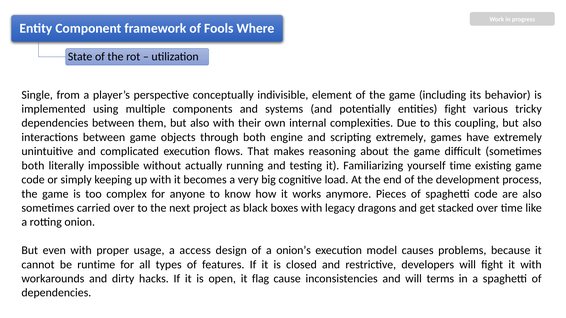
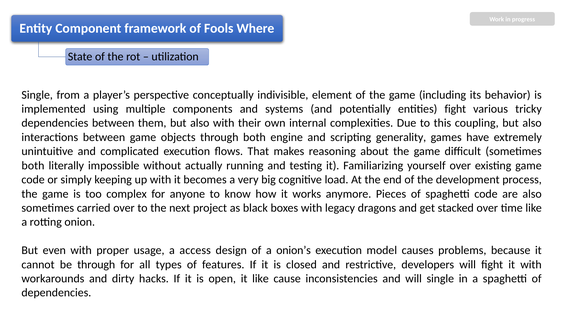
scripting extremely: extremely -> generality (401, 137)
yourself time: time -> over (460, 166)
be runtime: runtime -> through (96, 265)
it flag: flag -> like (260, 279)
will terms: terms -> single (440, 279)
